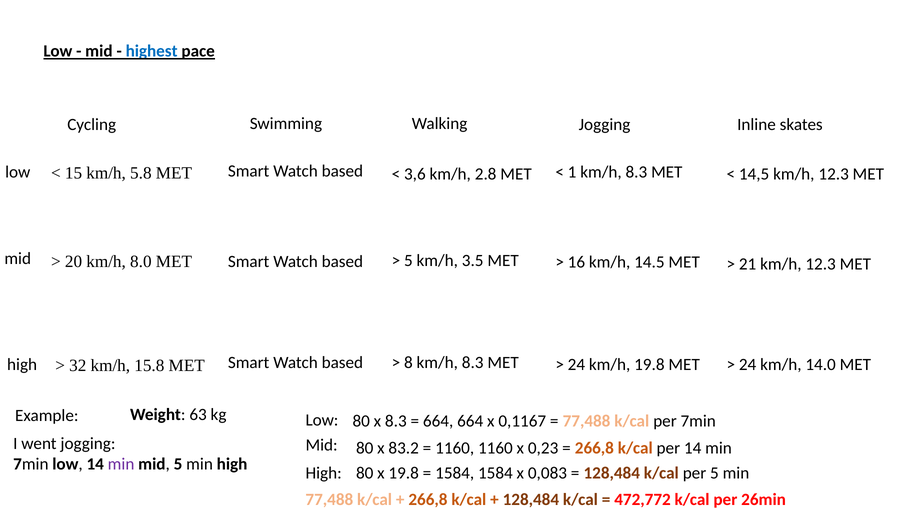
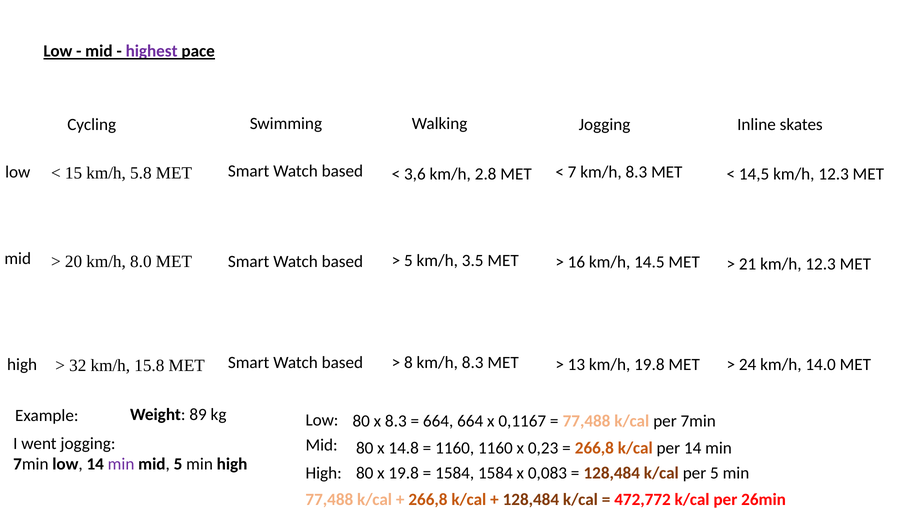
highest colour: blue -> purple (152, 51)
1: 1 -> 7 (572, 172)
24: 24 -> 13 (576, 364)
63: 63 -> 89 (198, 414)
83.2: 83.2 -> 14.8 (404, 448)
